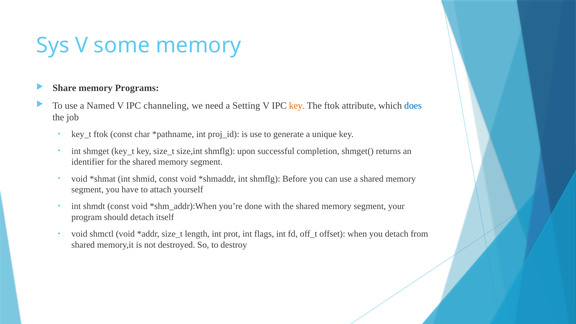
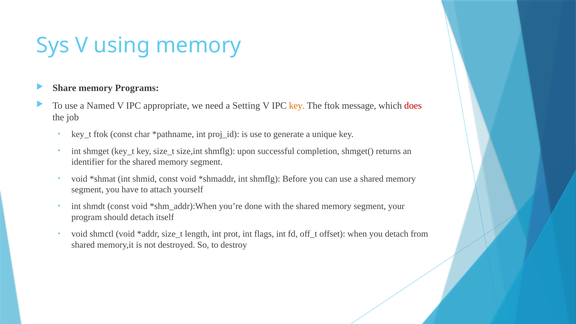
some: some -> using (122, 45)
channeling: channeling -> appropriate (166, 106)
attribute: attribute -> message (359, 106)
does colour: blue -> red (413, 106)
